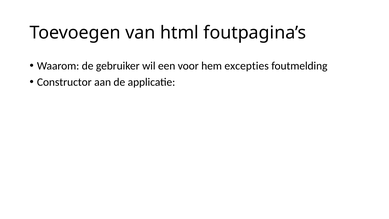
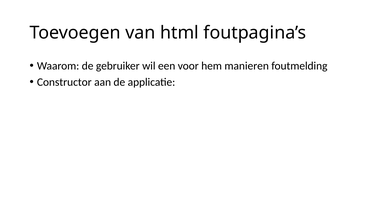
excepties: excepties -> manieren (247, 66)
